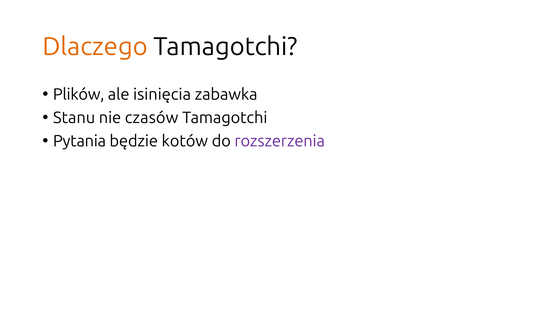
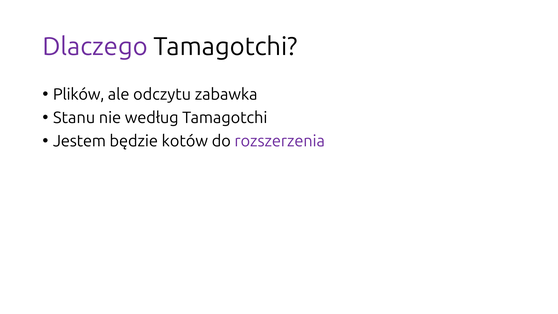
Dlaczego colour: orange -> purple (95, 47)
isinięcia: isinięcia -> odczytu (162, 94)
czasów: czasów -> według (152, 118)
Pytania: Pytania -> Jestem (79, 141)
